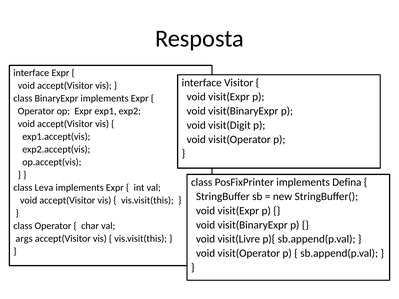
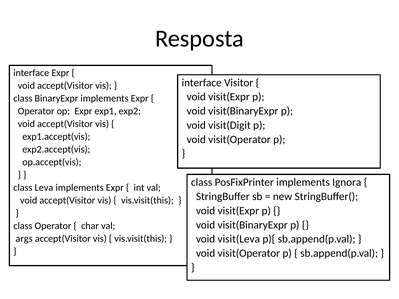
Defina: Defina -> Ignora (347, 182)
visit(Livre: visit(Livre -> visit(Leva (239, 239)
